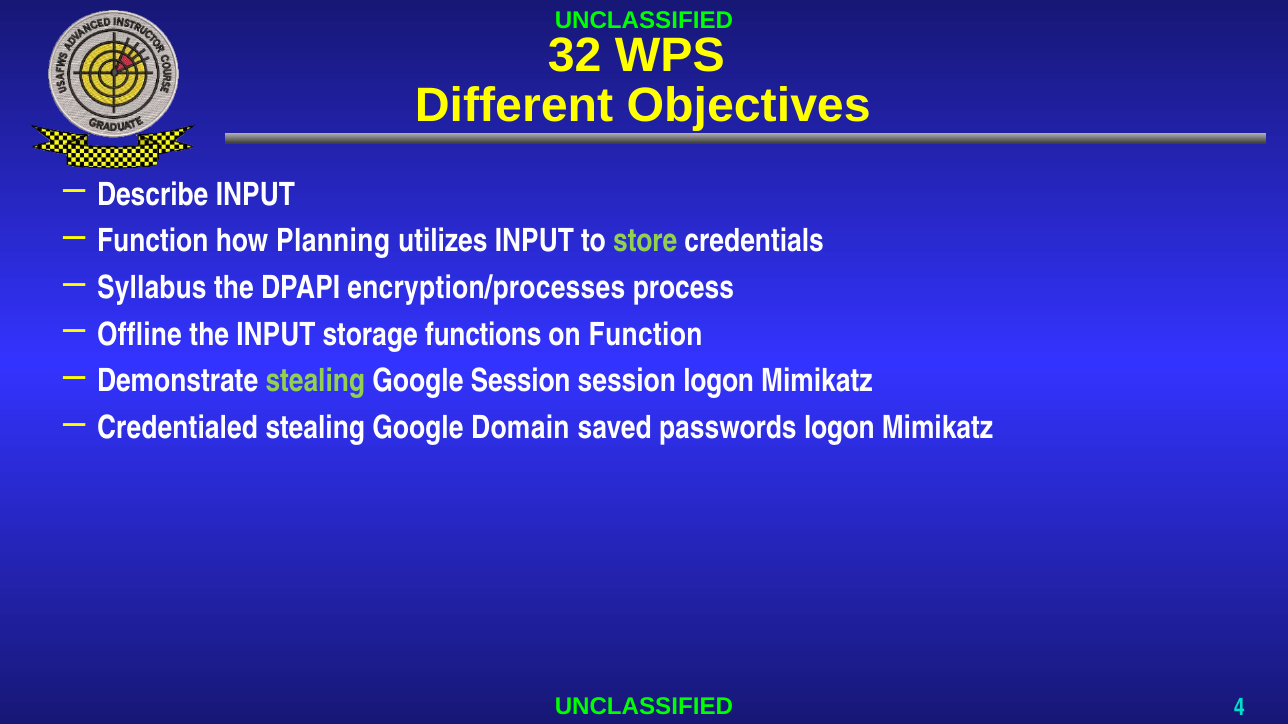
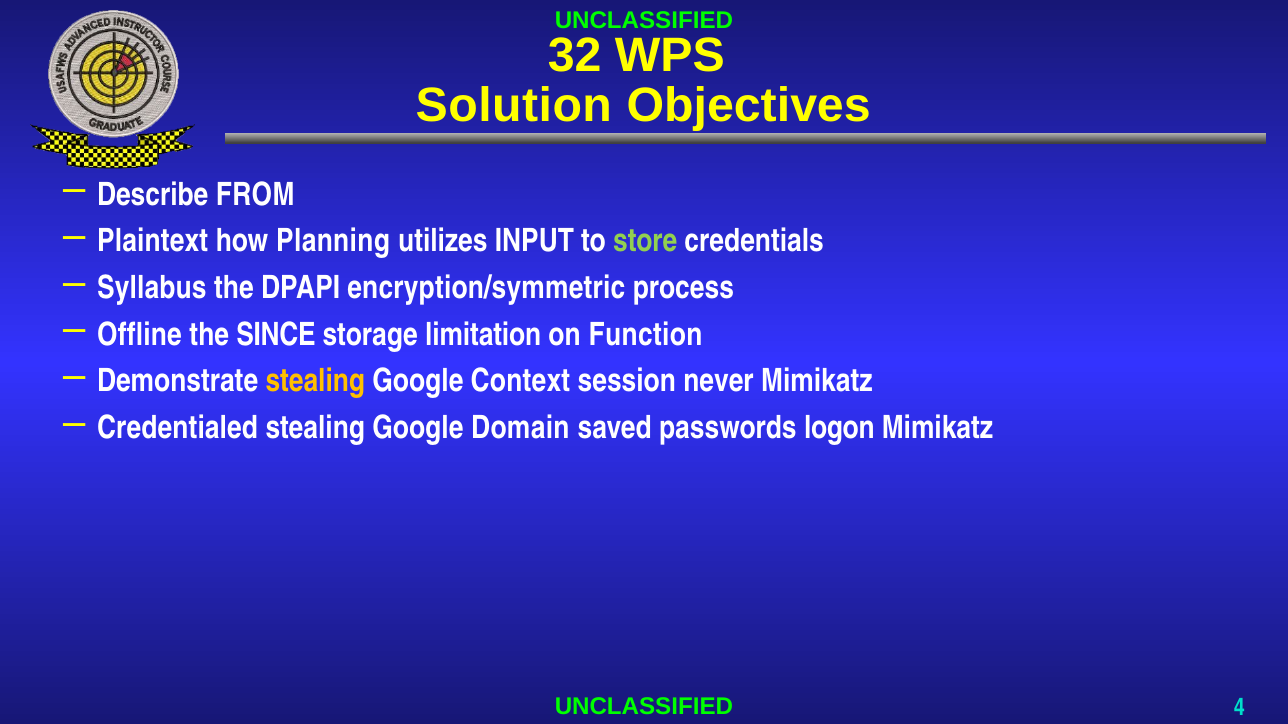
Different: Different -> Solution (514, 106)
Describe INPUT: INPUT -> FROM (255, 195)
Function: Function -> Plaintext (153, 242)
encryption/processes: encryption/processes -> encryption/symmetric (486, 288)
the INPUT: INPUT -> SINCE (276, 335)
functions: functions -> limitation (483, 335)
stealing colour: light green -> yellow (315, 382)
Google Session: Session -> Context (520, 382)
session logon: logon -> never (719, 382)
